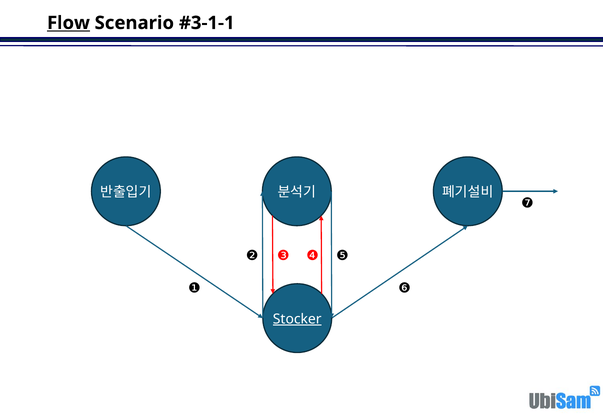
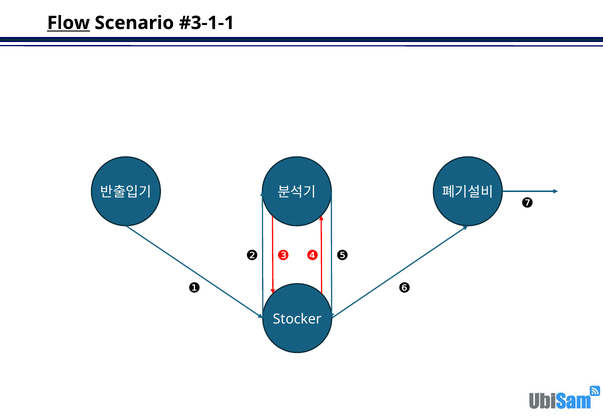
Stocker underline: present -> none (297, 319)
